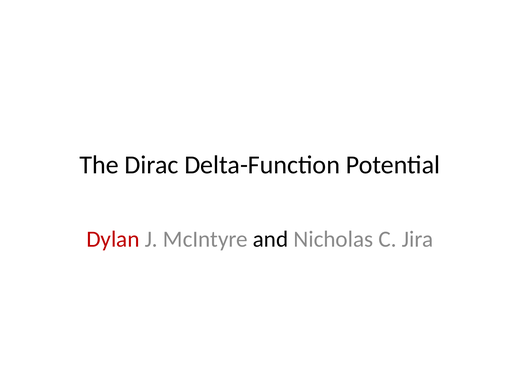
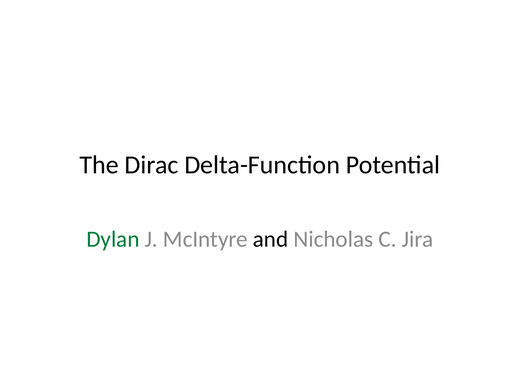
Dylan colour: red -> green (113, 239)
